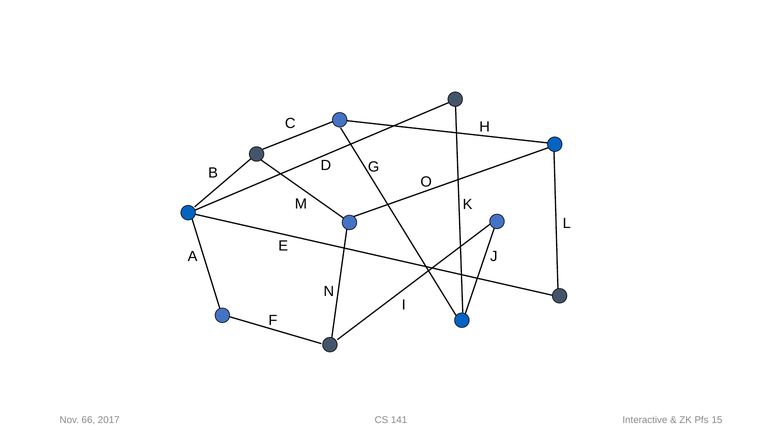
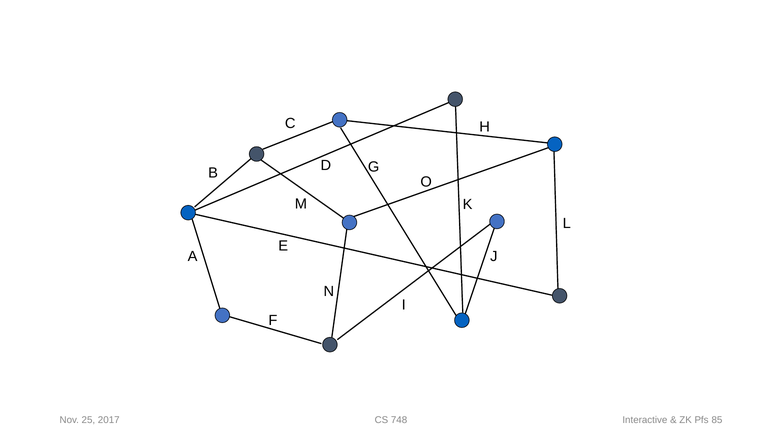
66: 66 -> 25 (88, 420)
141: 141 -> 748 (399, 420)
15: 15 -> 85 (717, 420)
